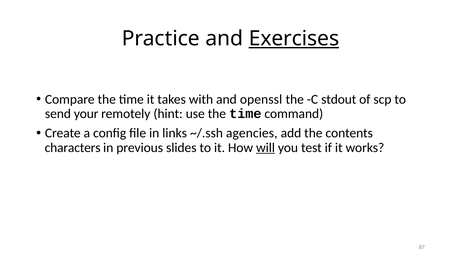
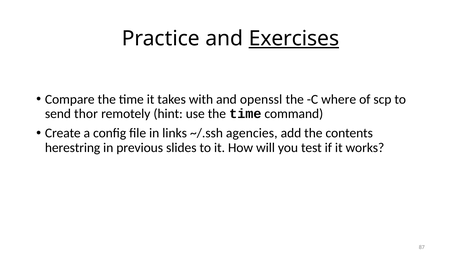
stdout: stdout -> where (339, 99)
your: your -> thor (86, 114)
characters: characters -> herestring (73, 148)
will underline: present -> none (266, 148)
